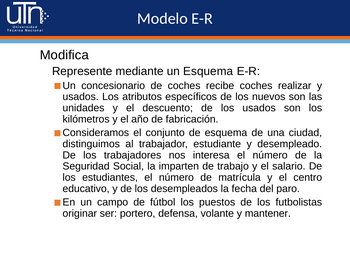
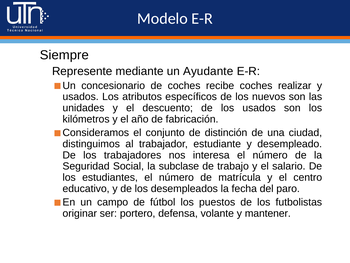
Modifica: Modifica -> Siempre (64, 55)
un Esquema: Esquema -> Ayudante (208, 71)
de esquema: esquema -> distinción (226, 133)
imparten: imparten -> subclase (179, 166)
